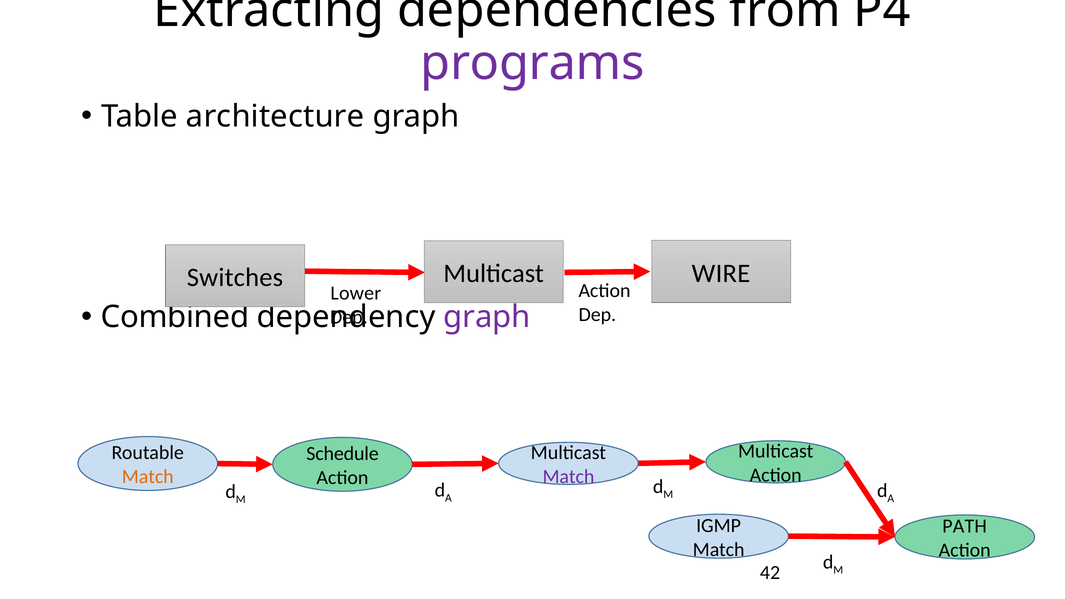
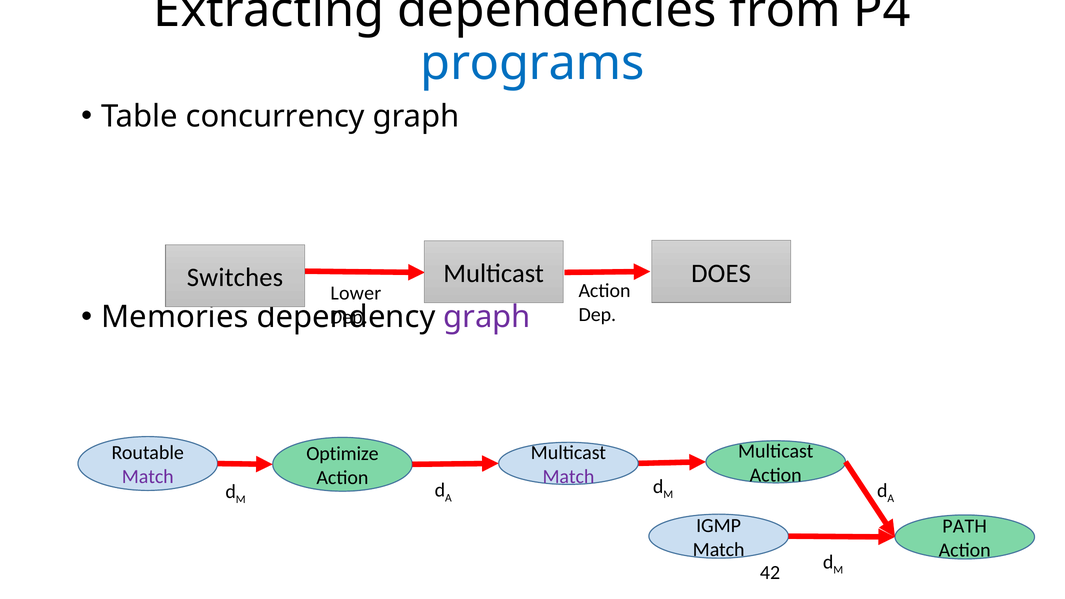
programs colour: purple -> blue (532, 63)
architecture: architecture -> concurrency (275, 116)
WIRE: WIRE -> DOES (721, 273)
Combined: Combined -> Memories (175, 317)
Schedule: Schedule -> Optimize (342, 454)
Match colour: orange -> purple (148, 477)
